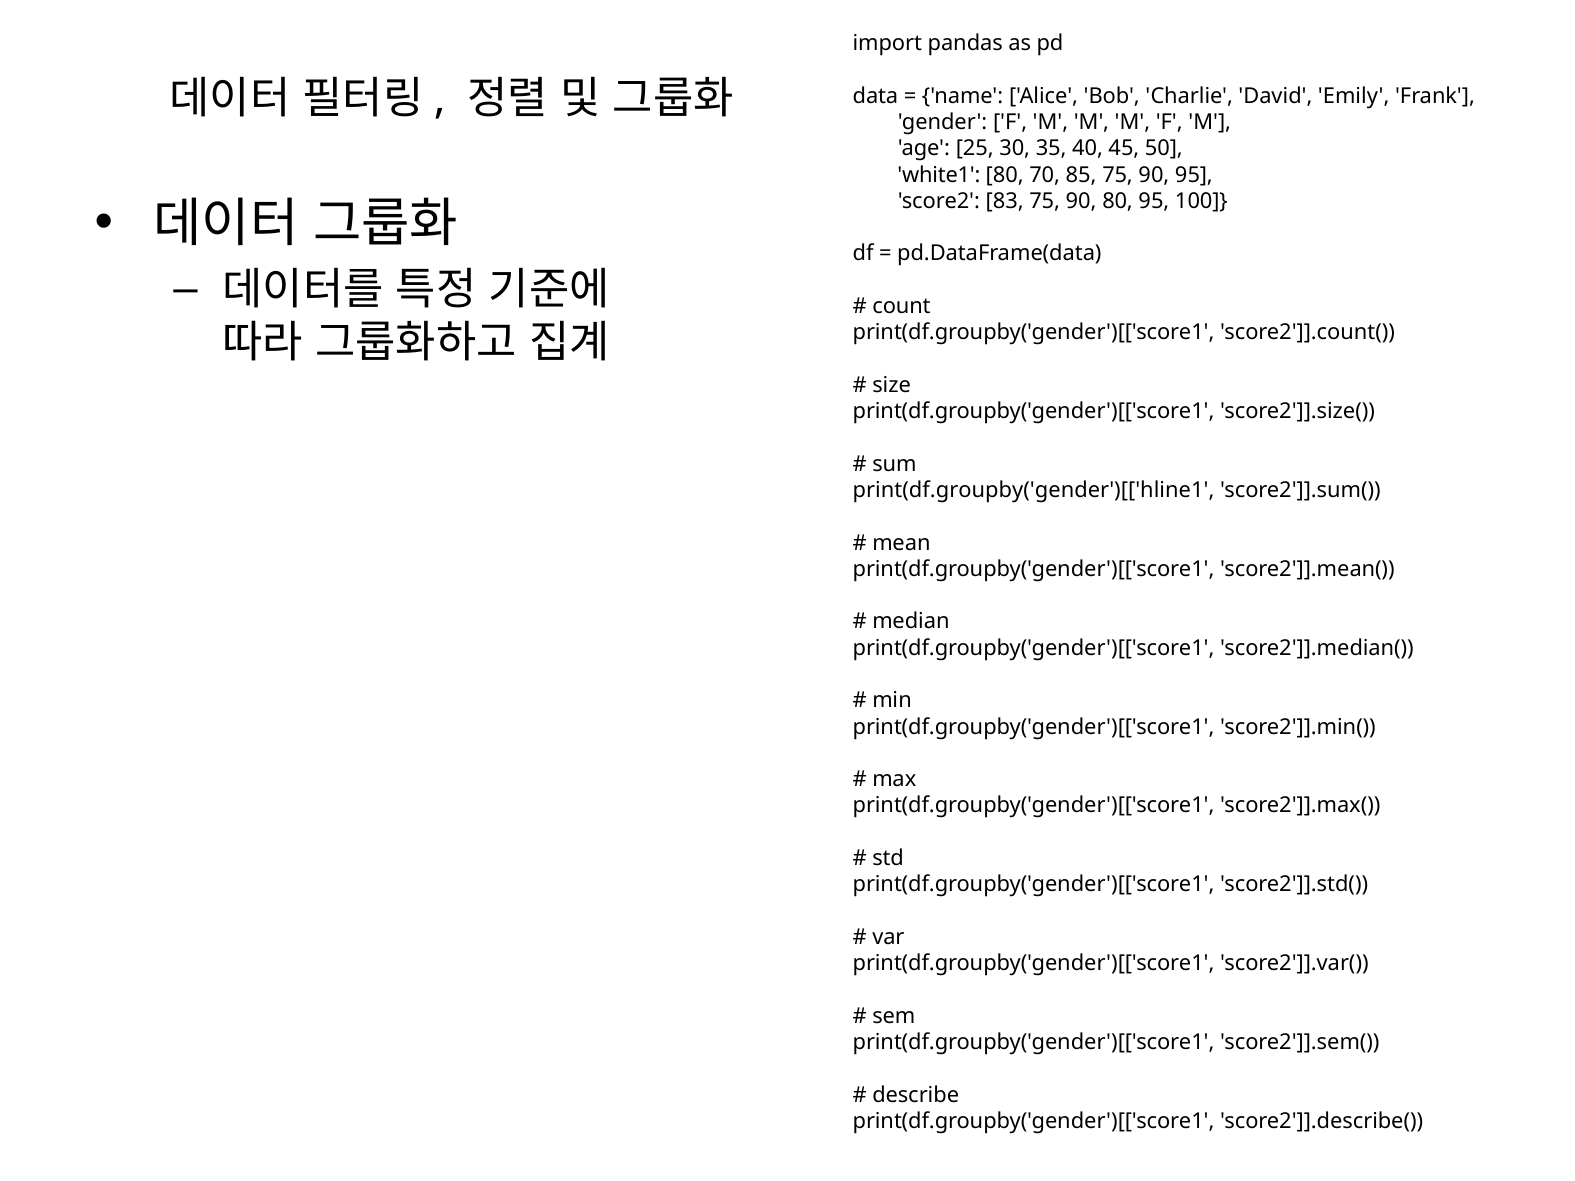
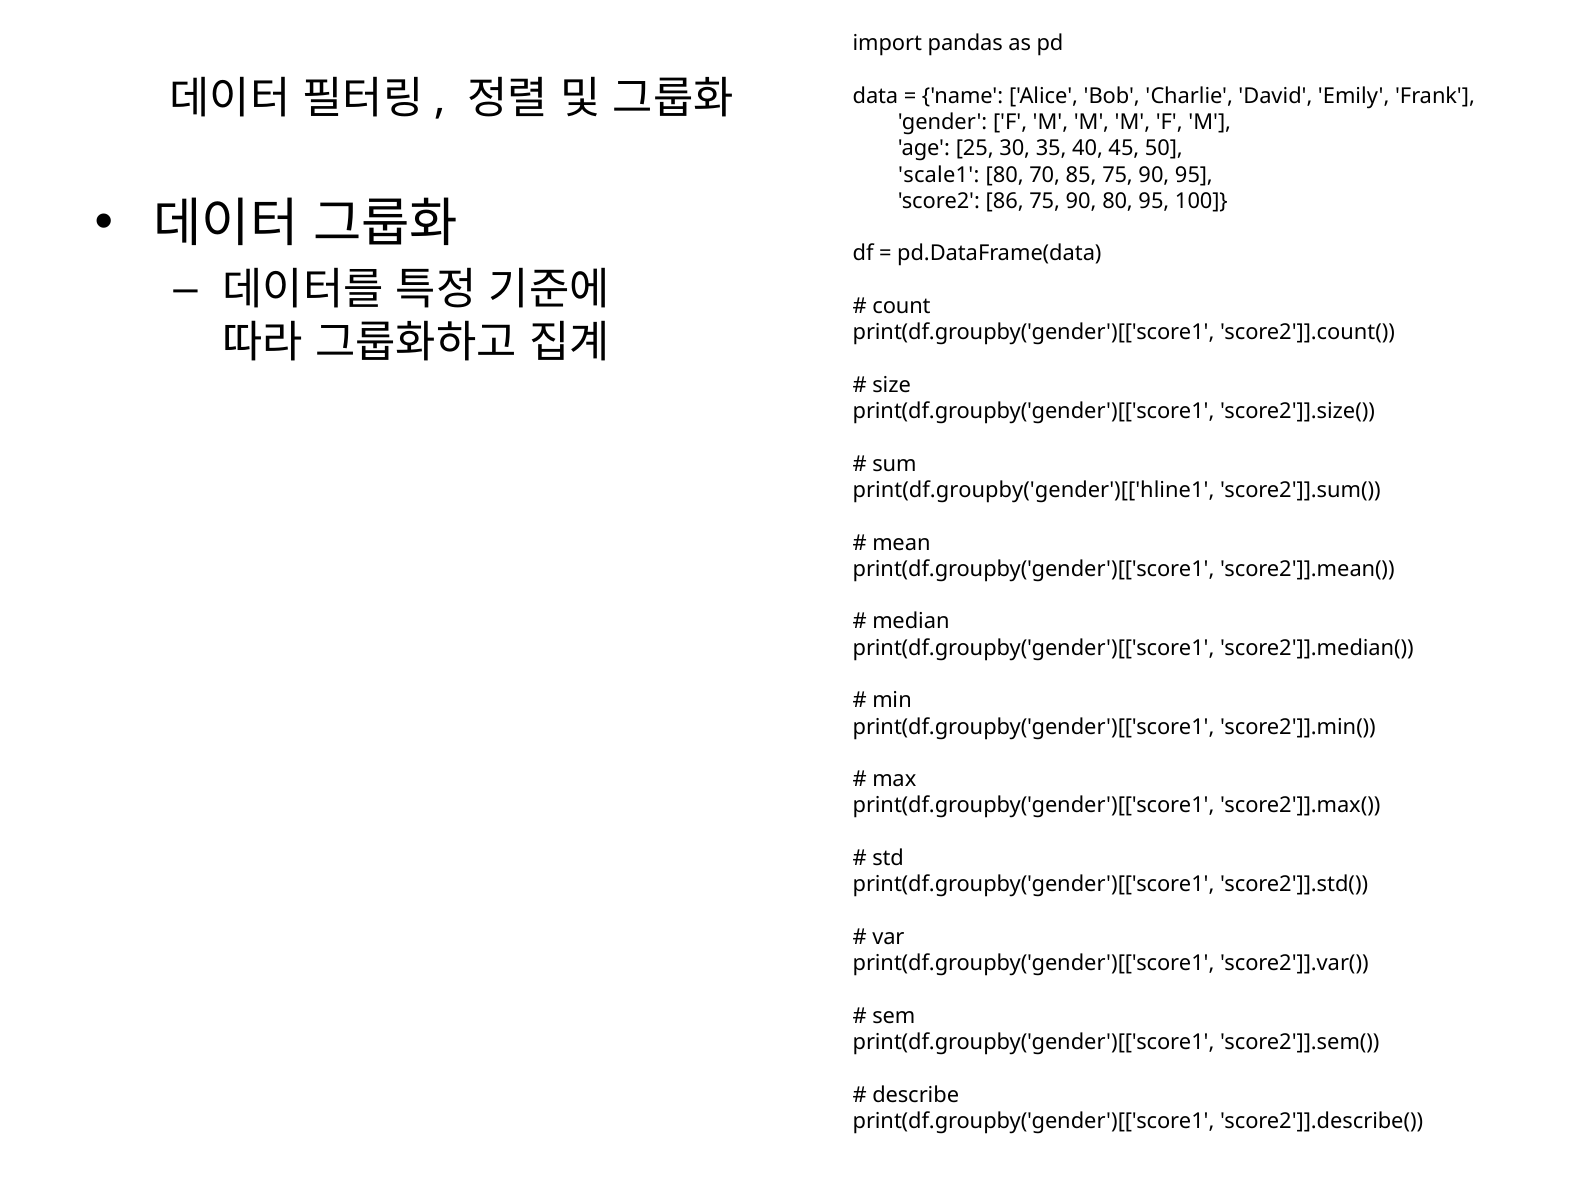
white1: white1 -> scale1 (939, 175)
83: 83 -> 86 (1005, 201)
